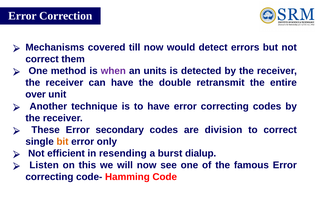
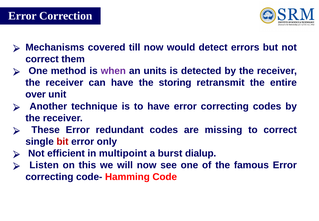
double: double -> storing (175, 83)
secondary: secondary -> redundant (120, 130)
division: division -> missing (224, 130)
bit colour: orange -> red (62, 142)
resending: resending -> multipoint (123, 153)
